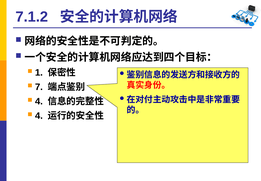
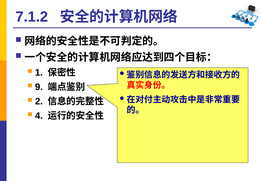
7: 7 -> 9 (39, 87)
4: 4 -> 2 (39, 101)
